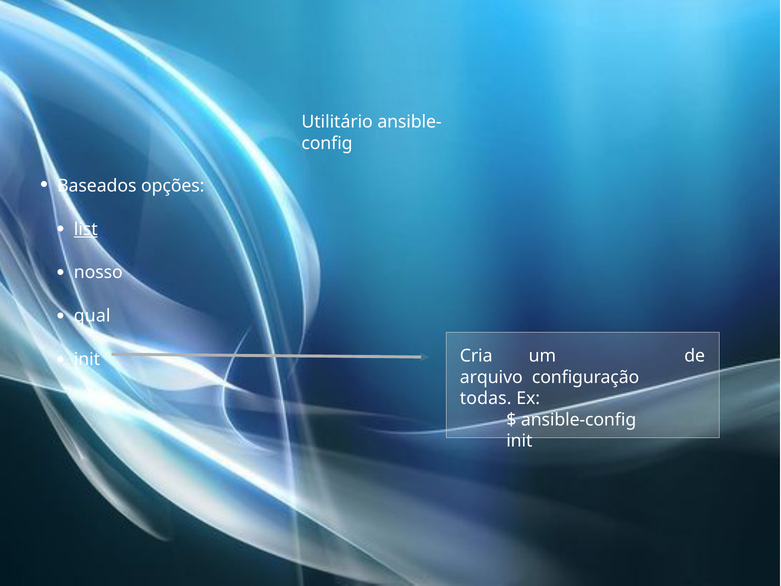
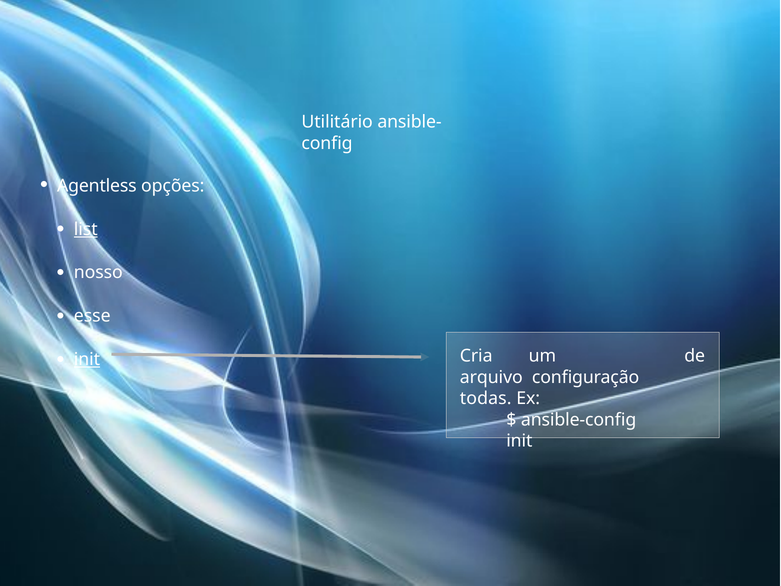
Baseados: Baseados -> Agentless (97, 186)
qual: qual -> esse (92, 316)
init underline: none -> present (87, 359)
